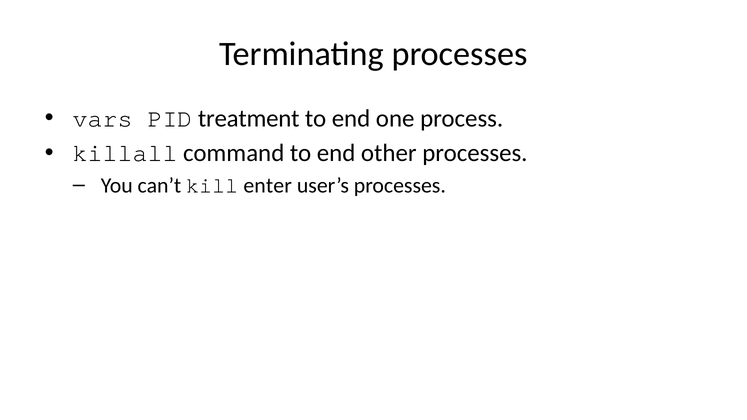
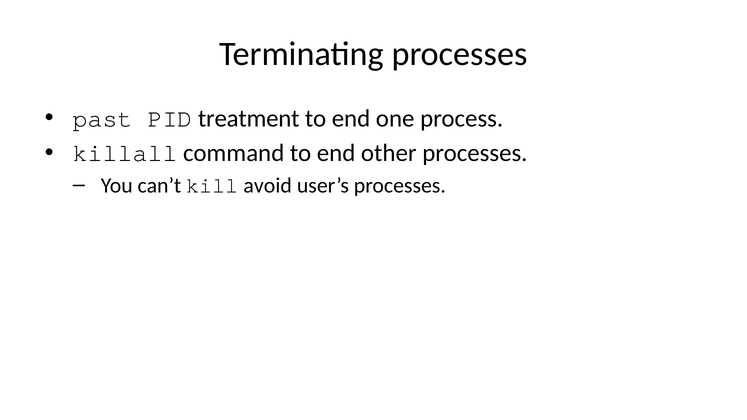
vars: vars -> past (103, 118)
enter: enter -> avoid (268, 185)
